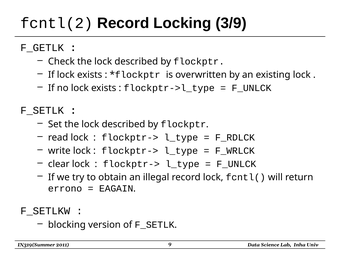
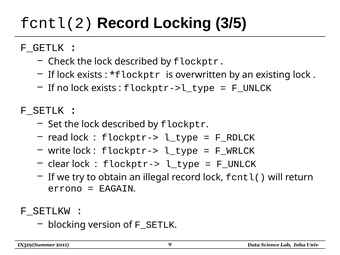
3/9: 3/9 -> 3/5 (231, 23)
